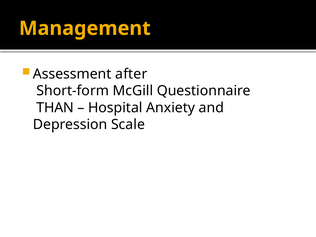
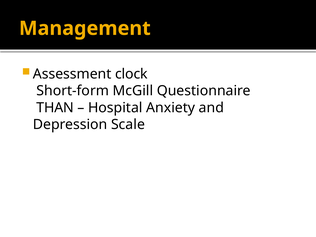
after: after -> clock (131, 74)
